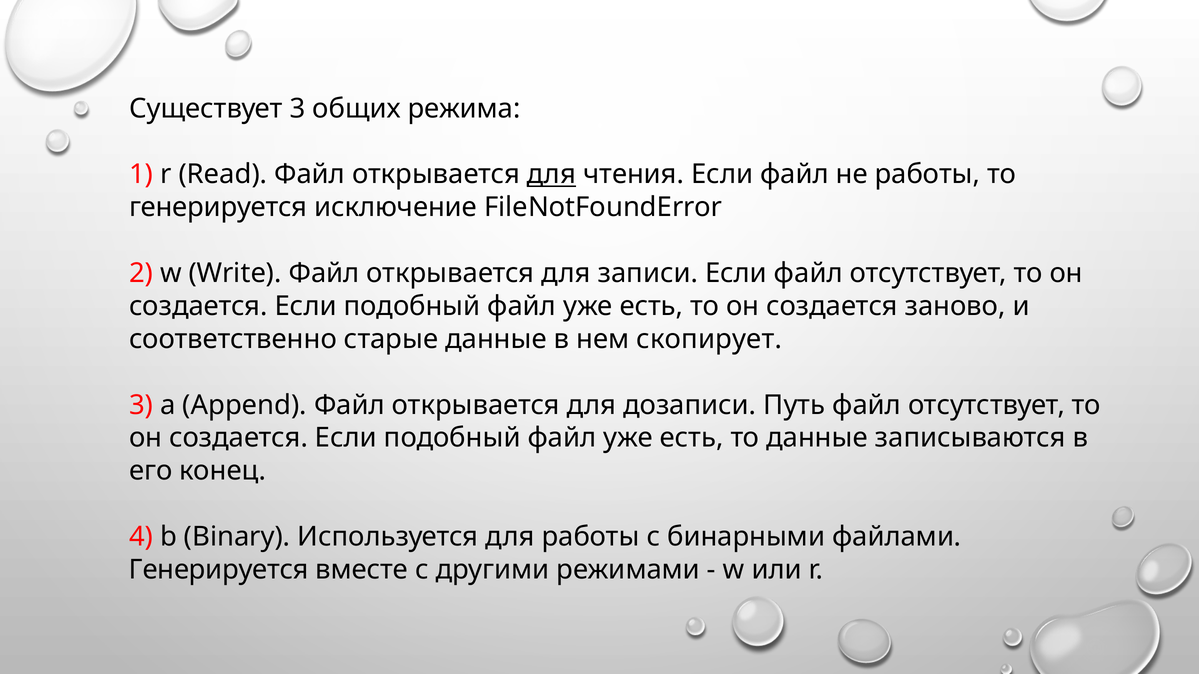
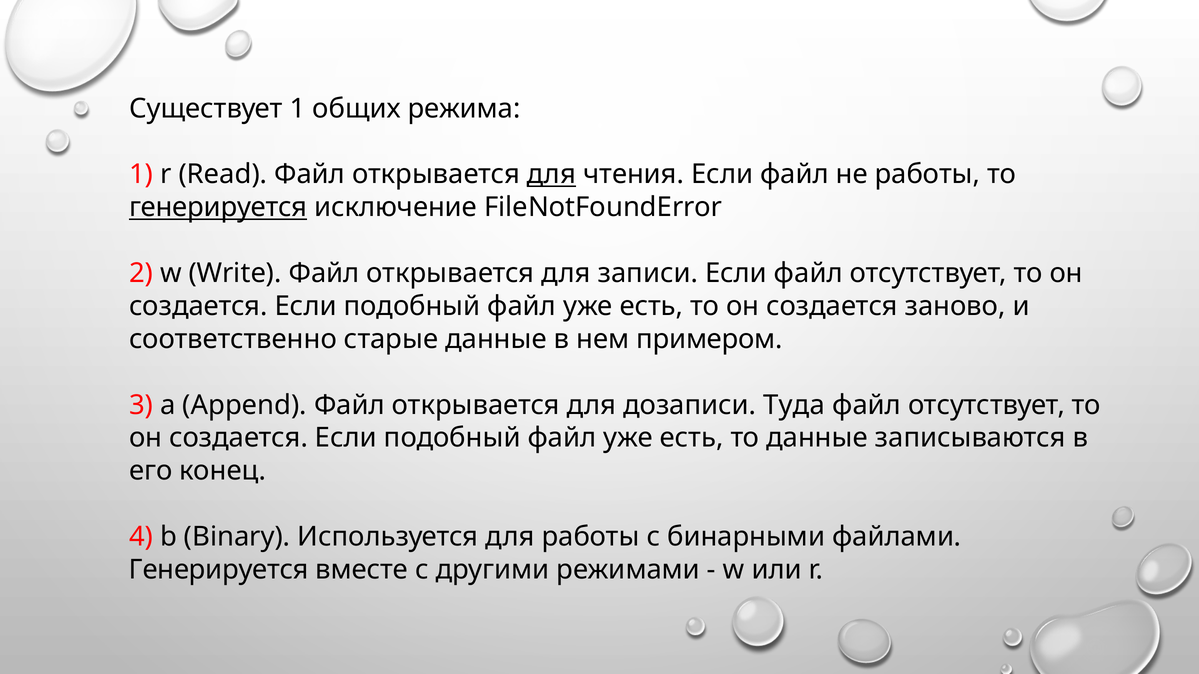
Существует 3: 3 -> 1 (298, 109)
генерируется underline: none -> present (218, 207)
скопирует: скопирует -> примером (710, 339)
Путь: Путь -> Туда (794, 405)
